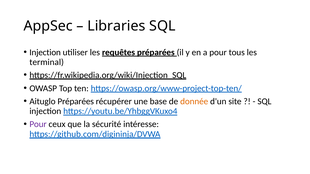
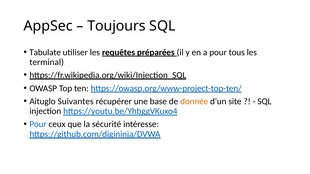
Libraries: Libraries -> Toujours (116, 26)
Injection: Injection -> Tabulate (45, 52)
Aituglo Préparées: Préparées -> Suivantes (76, 102)
Pour colour: purple -> blue (38, 124)
